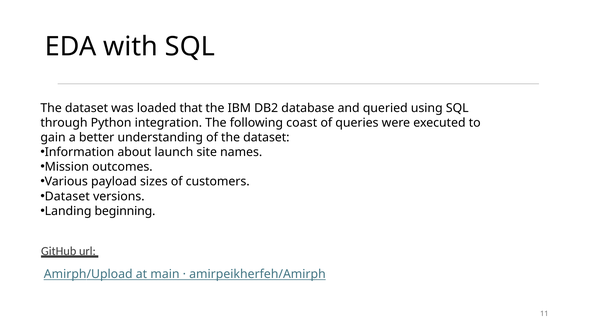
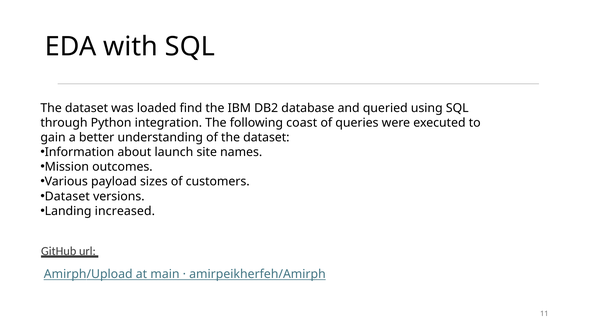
that: that -> find (191, 108)
beginning: beginning -> increased (125, 211)
